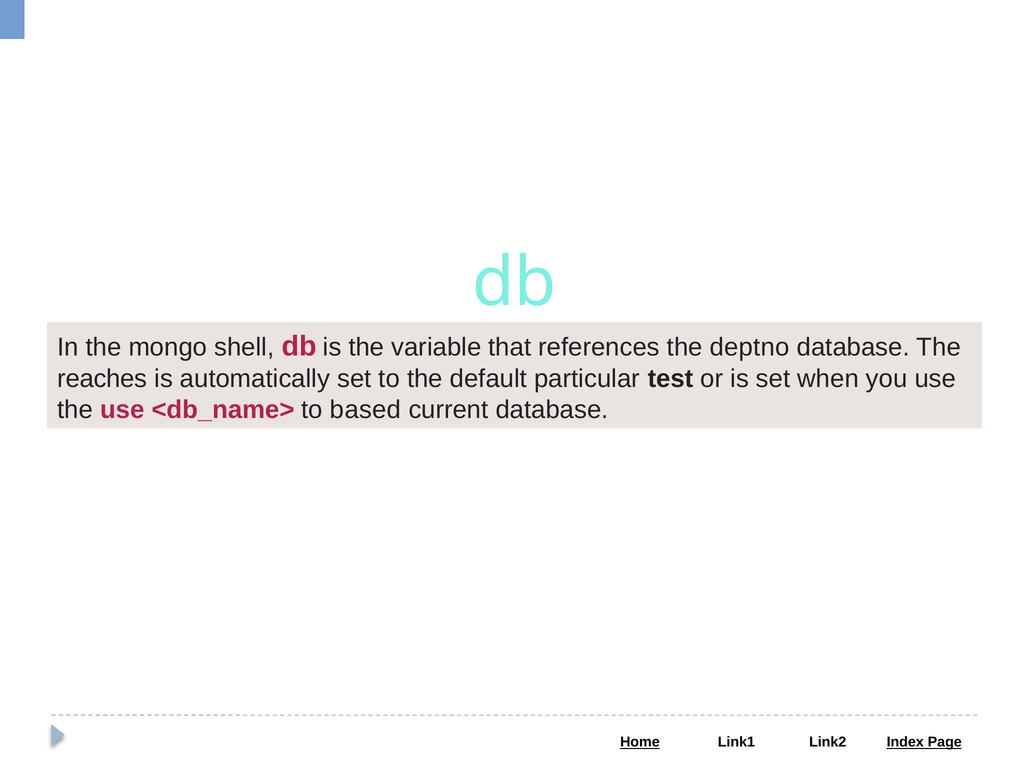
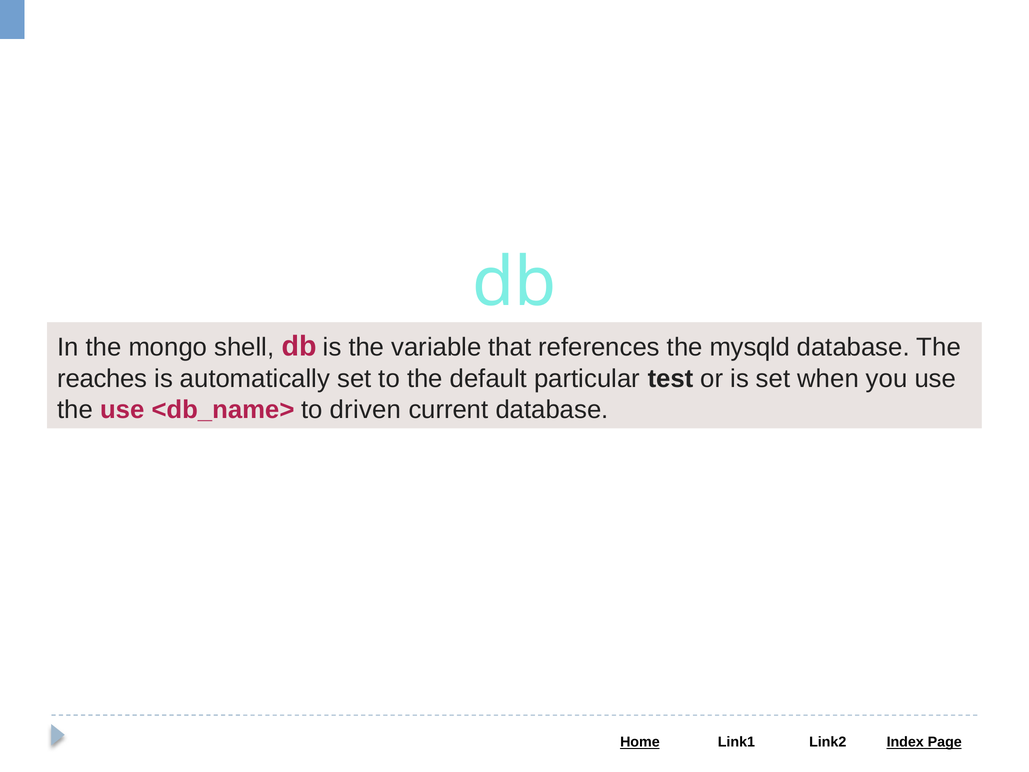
deptno: deptno -> mysqld (750, 347)
based: based -> driven (366, 410)
